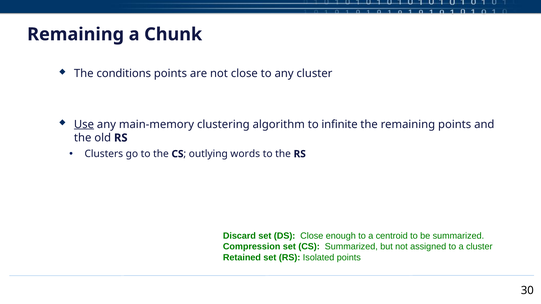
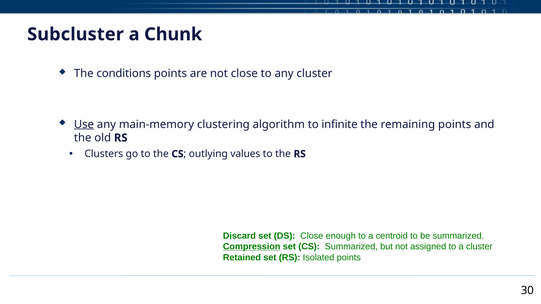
Remaining: Remaining -> Subcluster (76, 34)
words: words -> values (245, 154)
Compression underline: none -> present (252, 247)
